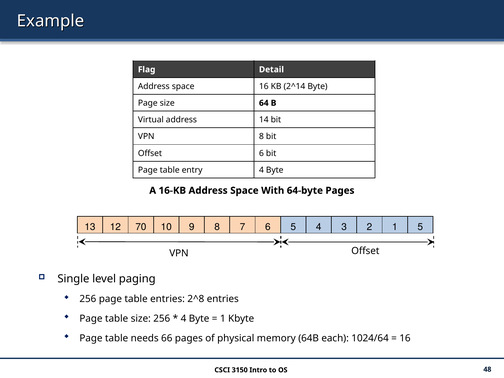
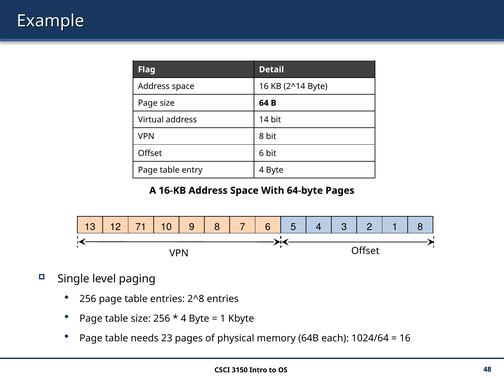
70: 70 -> 71 (141, 227)
1 5: 5 -> 8 (420, 227)
66: 66 -> 23 (167, 338)
